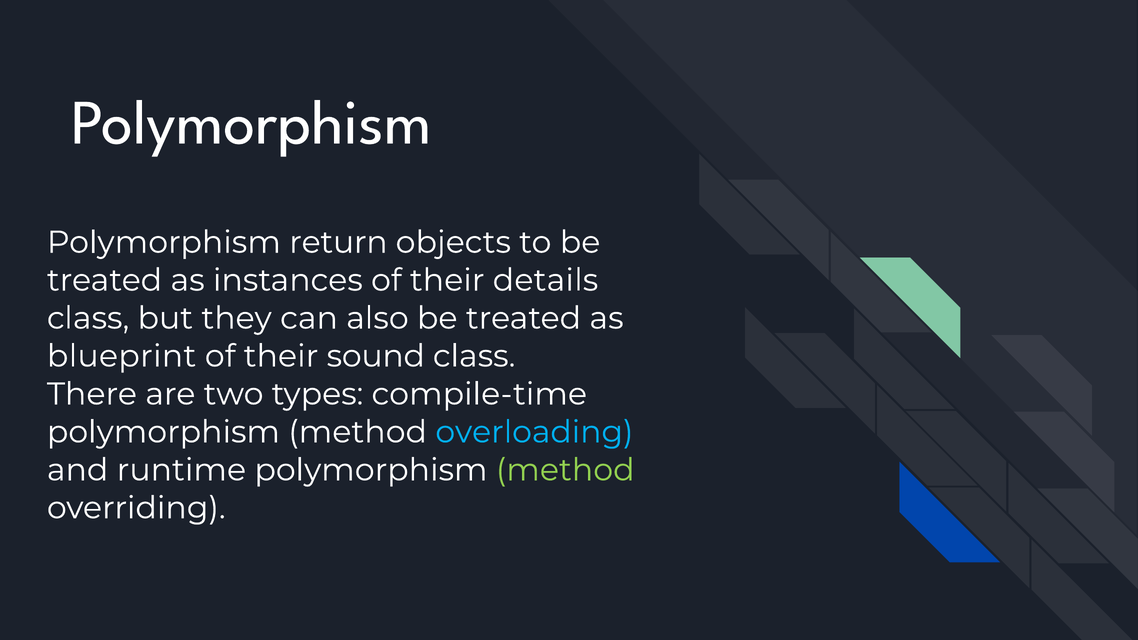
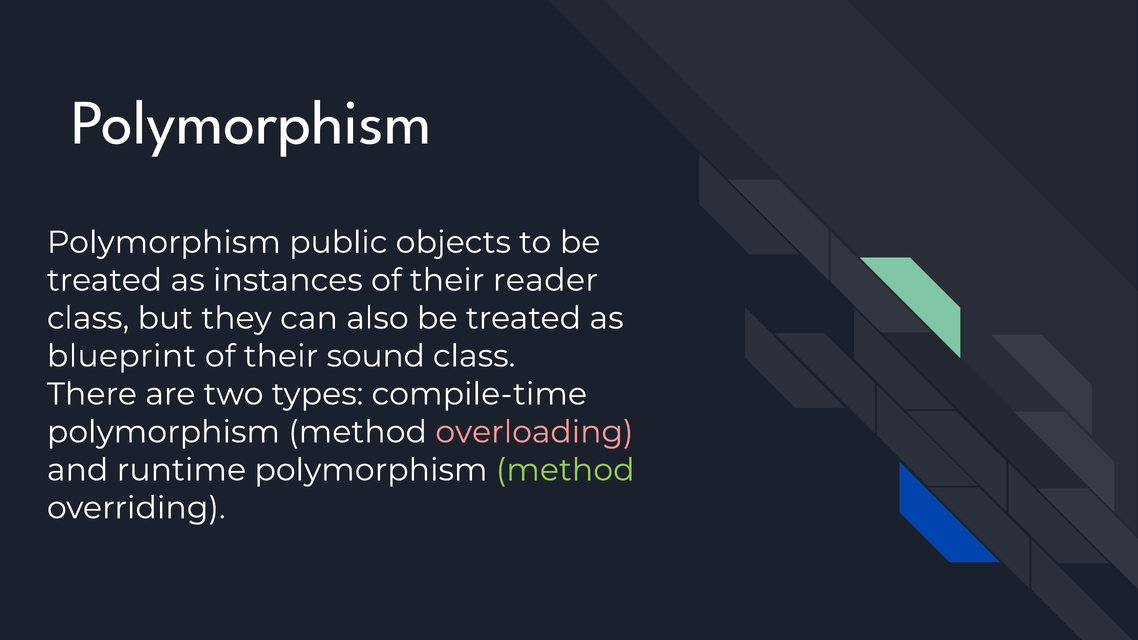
return: return -> public (338, 242)
details: details -> reader (545, 280)
overloading colour: light blue -> pink (534, 432)
